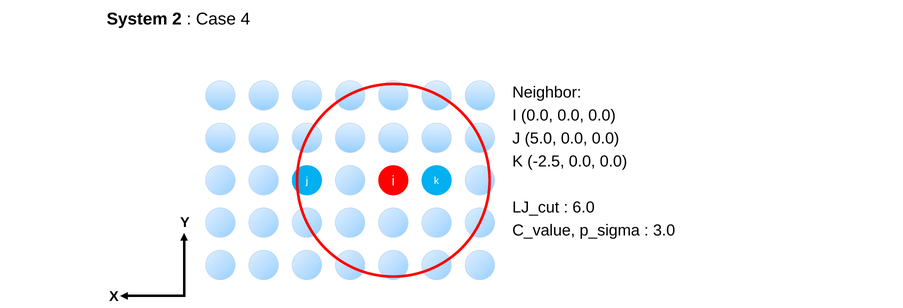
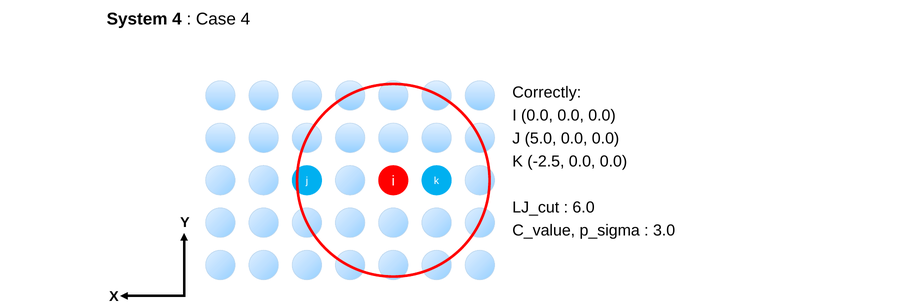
System 2: 2 -> 4 (177, 19)
Neighbor: Neighbor -> Correctly (547, 93)
